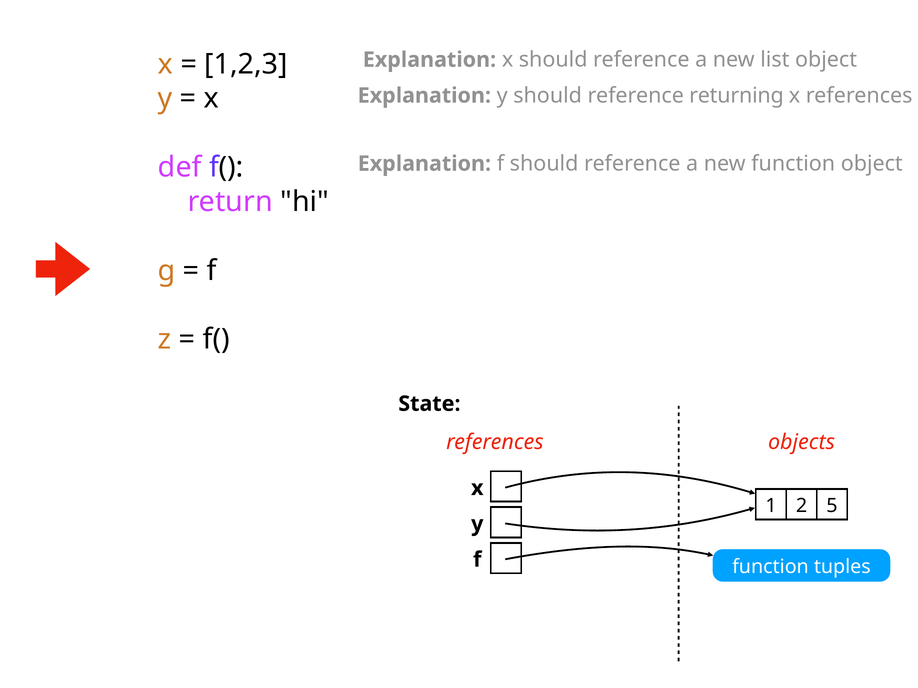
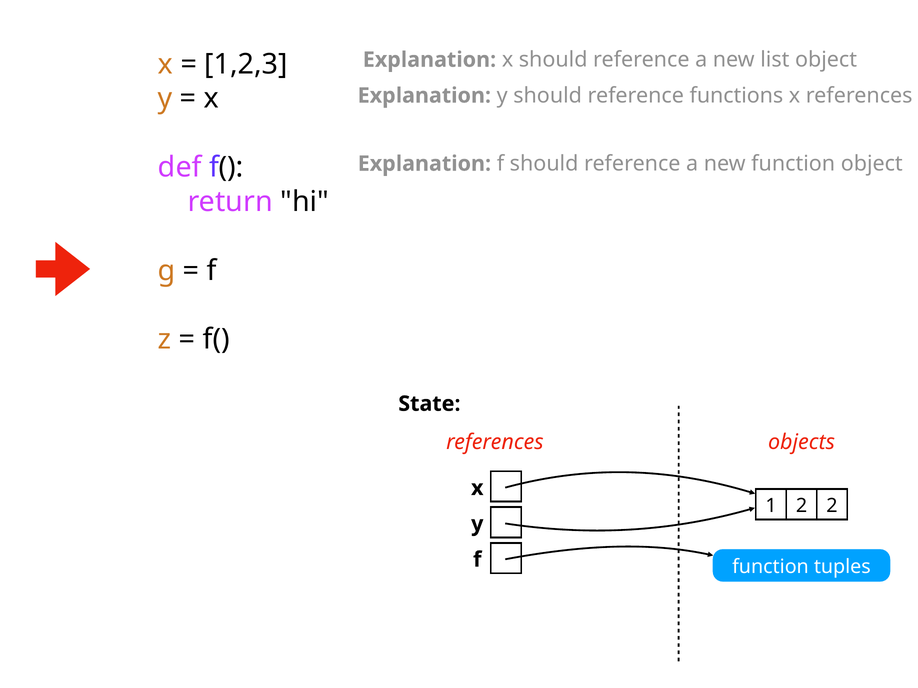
returning: returning -> functions (736, 96)
2 5: 5 -> 2 (832, 506)
